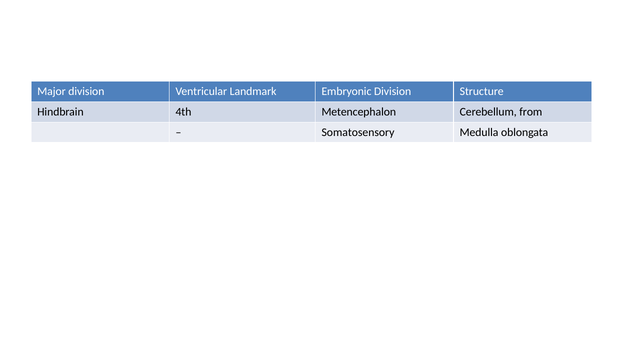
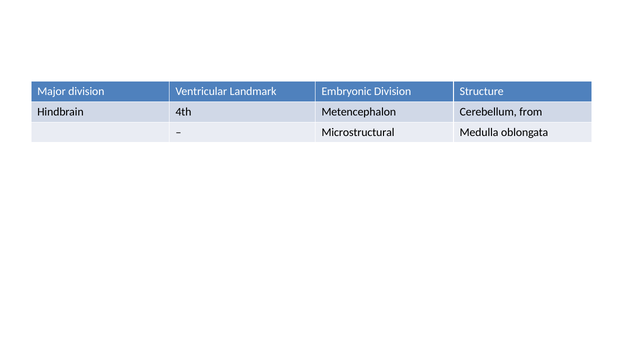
Somatosensory: Somatosensory -> Microstructural (358, 132)
